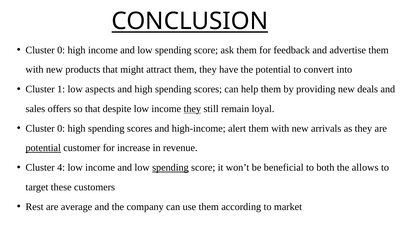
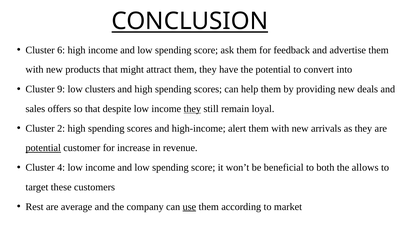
0: 0 -> 6 (61, 50)
1: 1 -> 9 (61, 89)
aspects: aspects -> clusters (100, 89)
0: 0 -> 2 (61, 129)
spending underline: present -> none (170, 168)
use underline: none -> present (189, 207)
